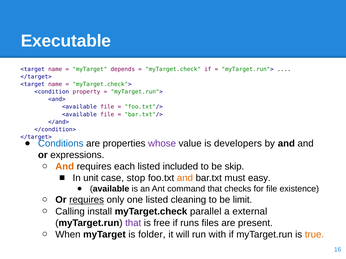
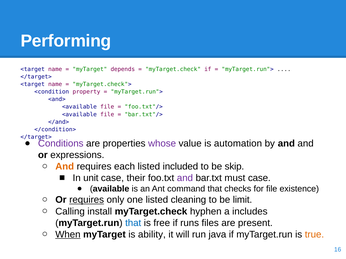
Executable: Executable -> Performing (66, 41)
Conditions colour: blue -> purple (61, 144)
developers: developers -> automation (238, 144)
stop: stop -> their (136, 178)
and colour: orange -> purple (185, 178)
must easy: easy -> case (259, 178)
parallel: parallel -> hyphen (206, 212)
external: external -> includes (250, 212)
that colour: purple -> blue (133, 223)
When underline: none -> present (68, 235)
folder: folder -> ability (152, 235)
with: with -> java (217, 235)
